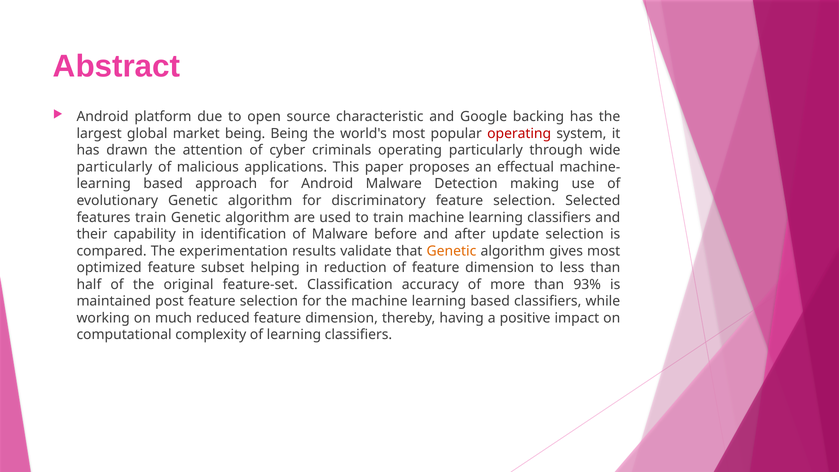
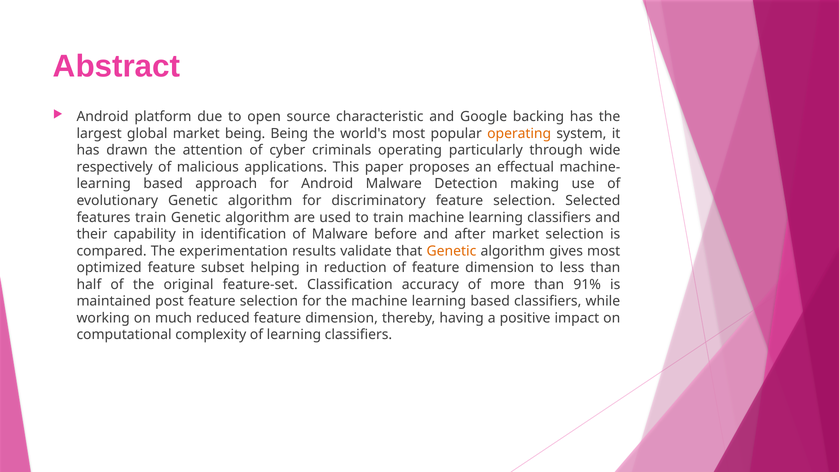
operating colour: red -> orange (519, 134)
particularly: particularly -> respectively (115, 167)
after update: update -> market (516, 234)
93%: 93% -> 91% (587, 284)
